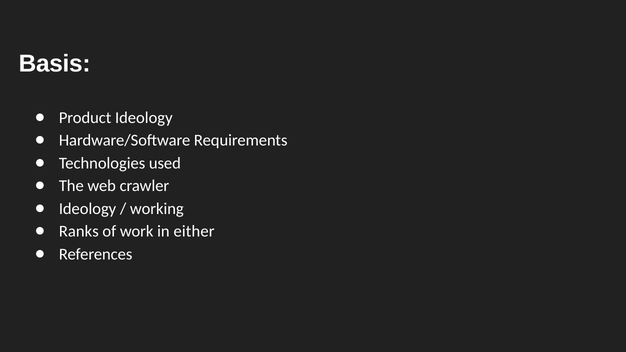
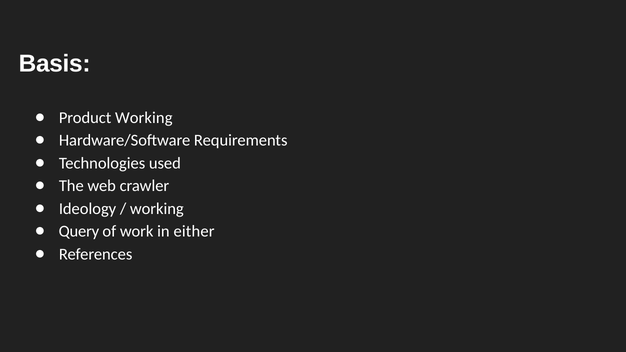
Product Ideology: Ideology -> Working (144, 118)
Ranks: Ranks -> Query (79, 232)
